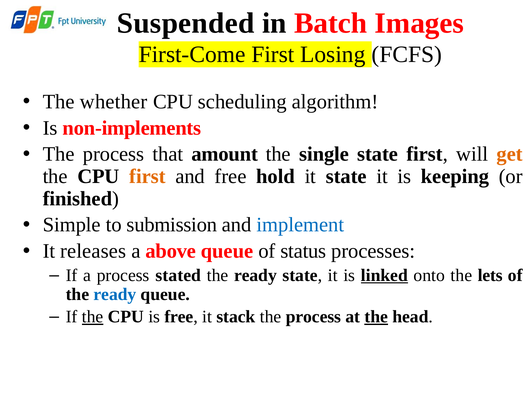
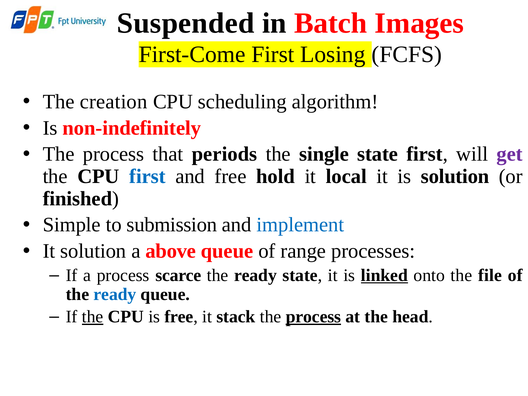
whether: whether -> creation (114, 102)
non-implements: non-implements -> non-indefinitely (132, 128)
amount: amount -> periods (225, 154)
get colour: orange -> purple (510, 154)
first colour: orange -> blue (147, 176)
it state: state -> local (346, 176)
is keeping: keeping -> solution (455, 176)
It releases: releases -> solution (93, 251)
status: status -> range (303, 251)
stated: stated -> scarce (178, 275)
lets: lets -> file (490, 275)
process underline: none -> present (313, 317)
the underline: present -> none (376, 317)
